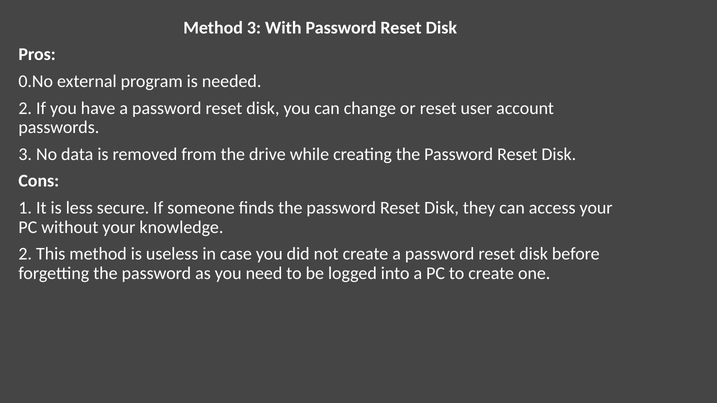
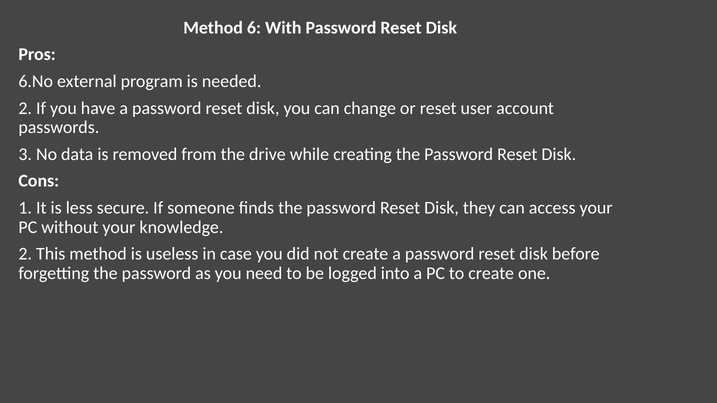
Method 3: 3 -> 6 (254, 28)
0.No: 0.No -> 6.No (36, 81)
